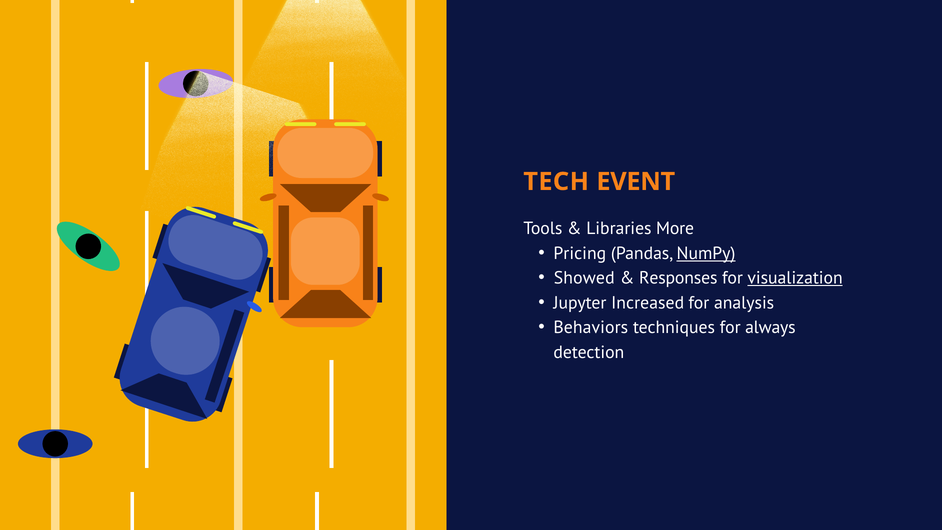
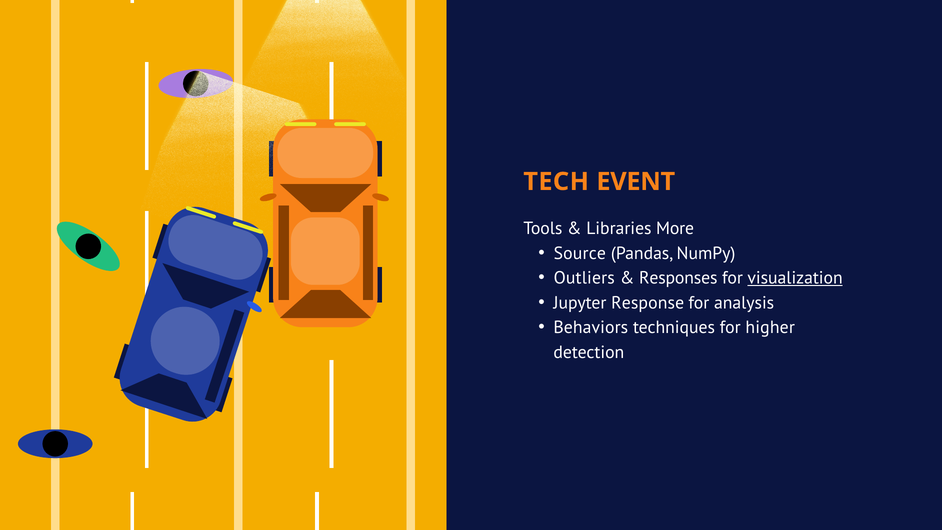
Pricing: Pricing -> Source (580, 253)
NumPy underline: present -> none (706, 253)
Showed: Showed -> Outliers (584, 278)
Increased: Increased -> Response (648, 303)
always: always -> higher (770, 328)
